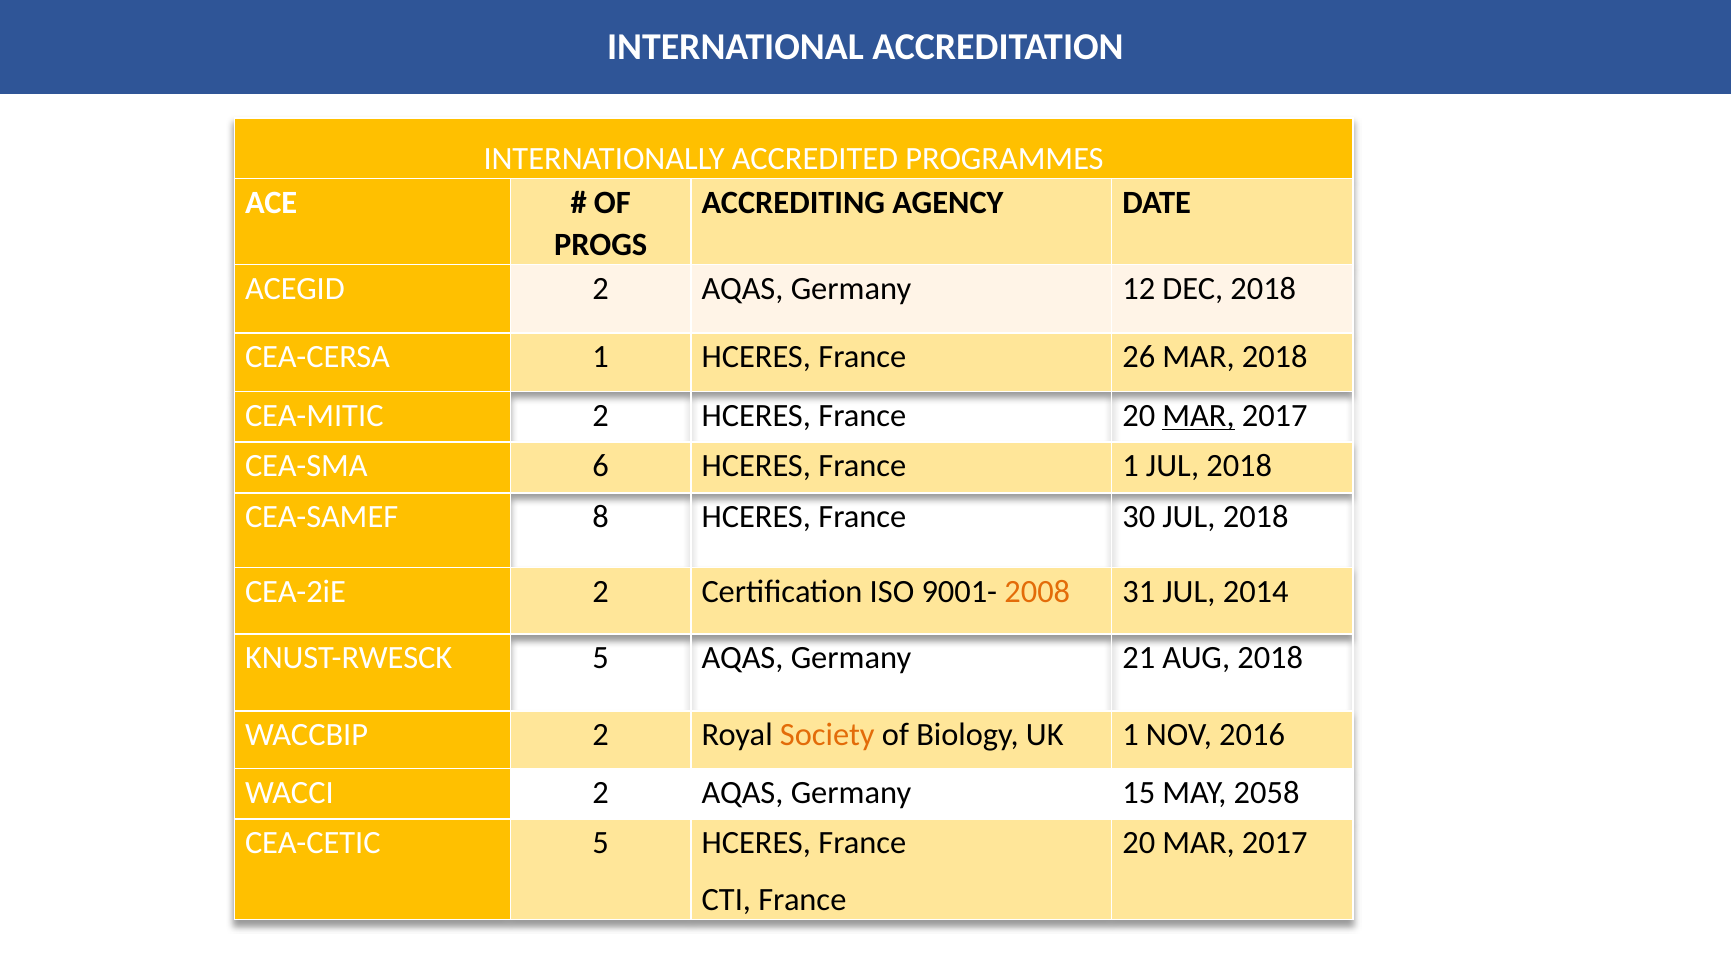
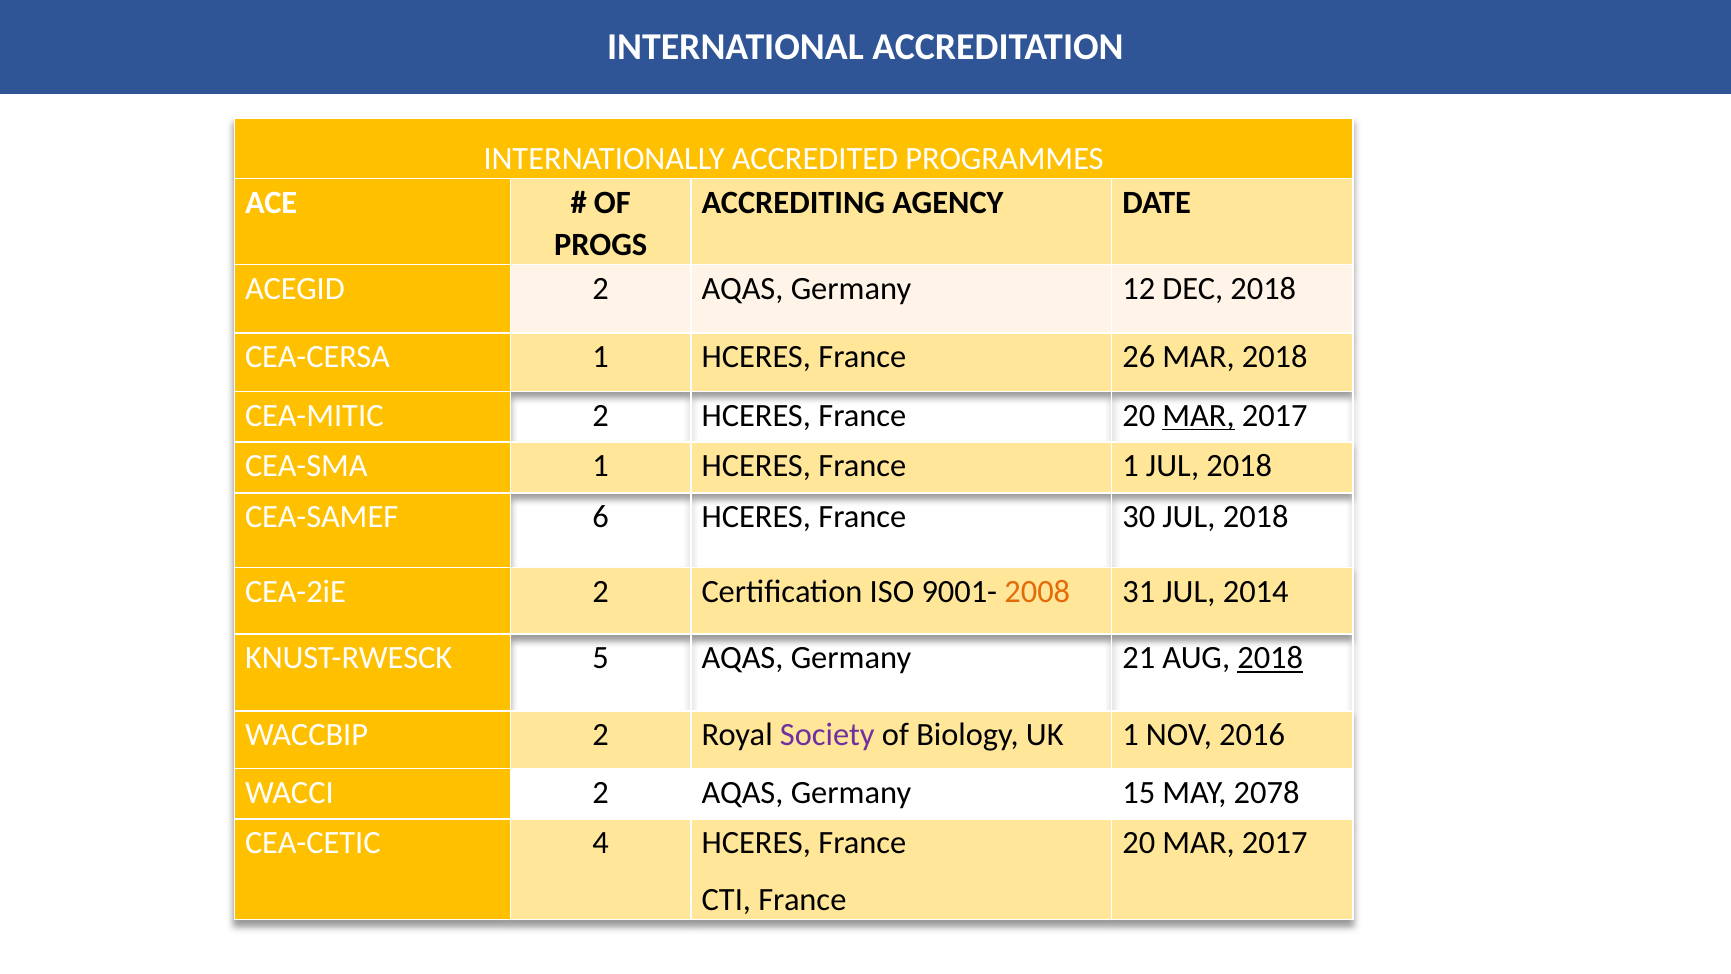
CEA-SMA 6: 6 -> 1 (601, 466)
8: 8 -> 6 (601, 517)
2018 underline: none -> present (1270, 658)
Society colour: orange -> purple (827, 735)
2058: 2058 -> 2078 (1267, 792)
CEA-CETIC 5: 5 -> 4 (601, 843)
